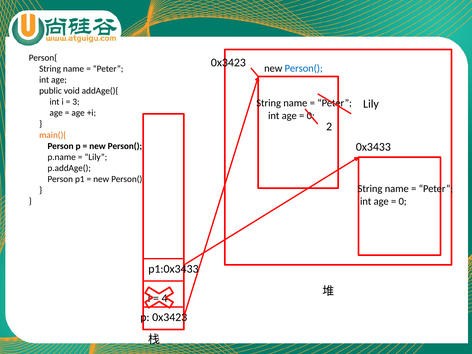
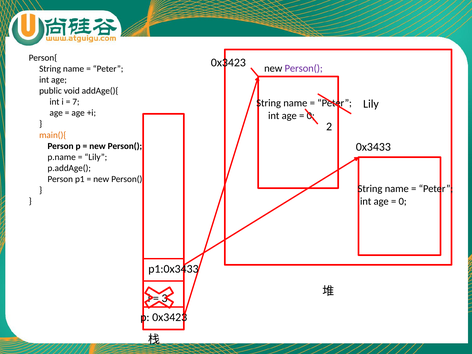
Person( colour: blue -> purple (304, 69)
3: 3 -> 7 (76, 102)
4: 4 -> 3 (164, 298)
